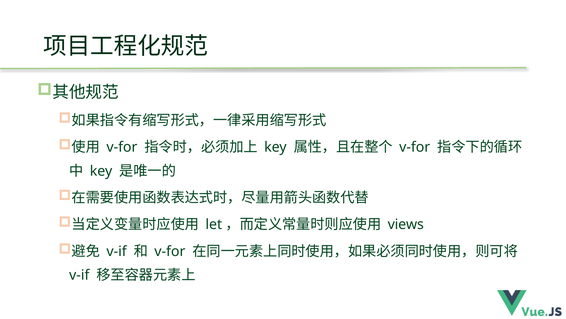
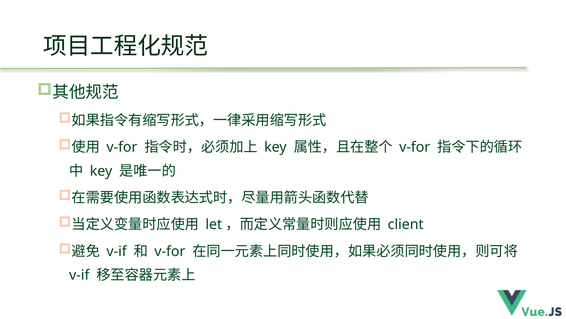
views: views -> client (406, 224)
